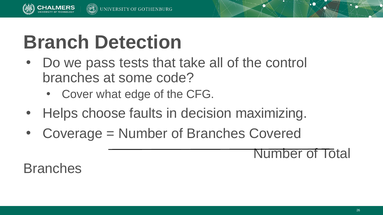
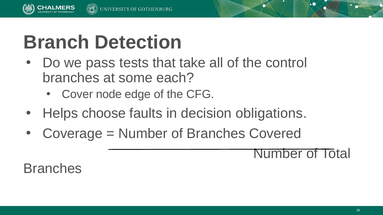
code: code -> each (175, 78)
what: what -> node (109, 94)
maximizing: maximizing -> obligations (271, 113)
